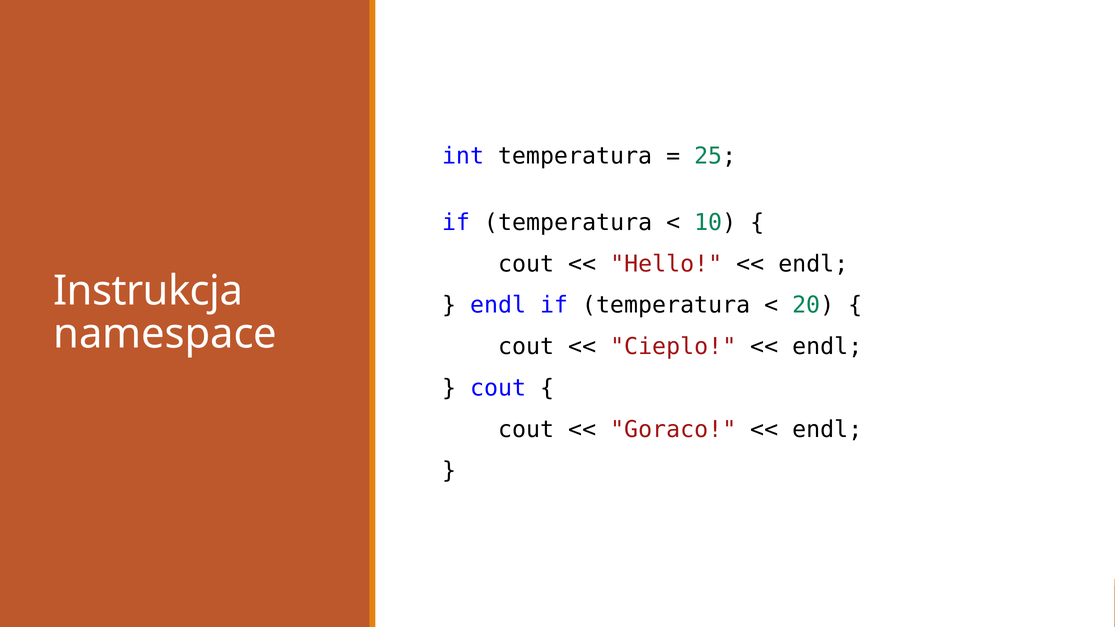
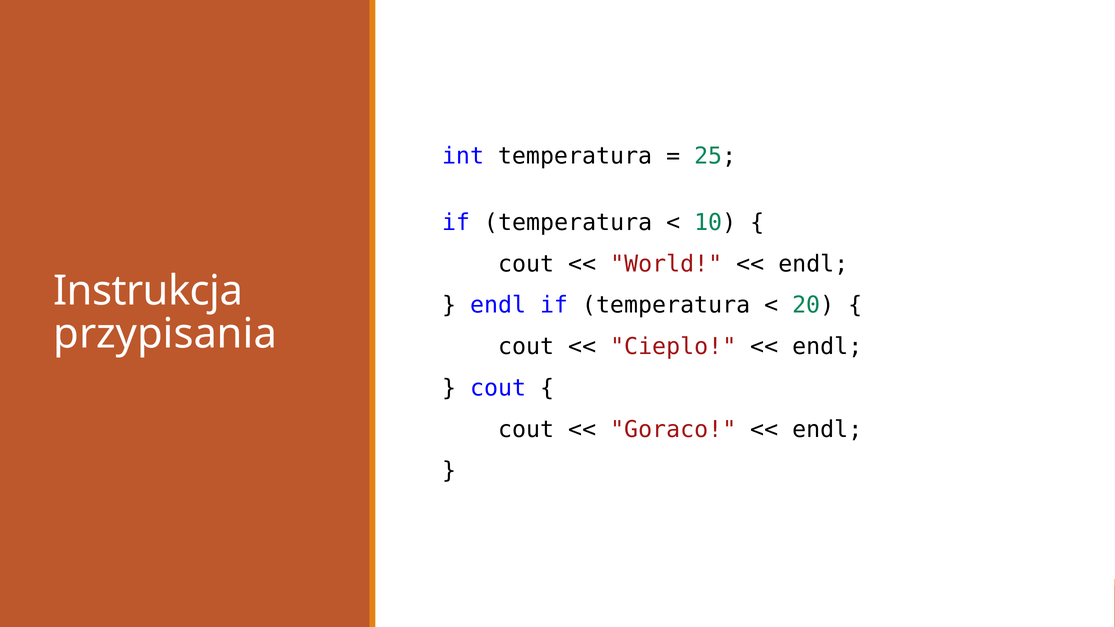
Hello: Hello -> World (666, 264)
namespace: namespace -> przypisania (165, 334)
